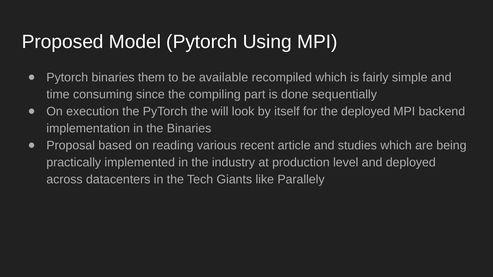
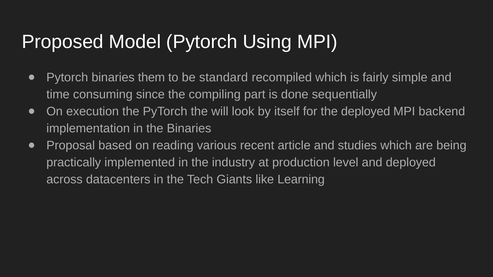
available: available -> standard (224, 78)
Parallely: Parallely -> Learning (301, 180)
